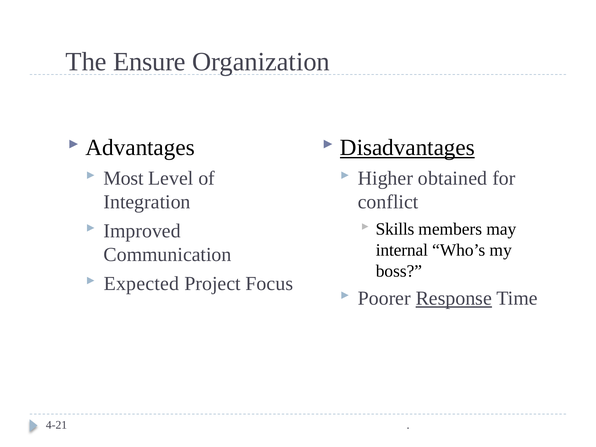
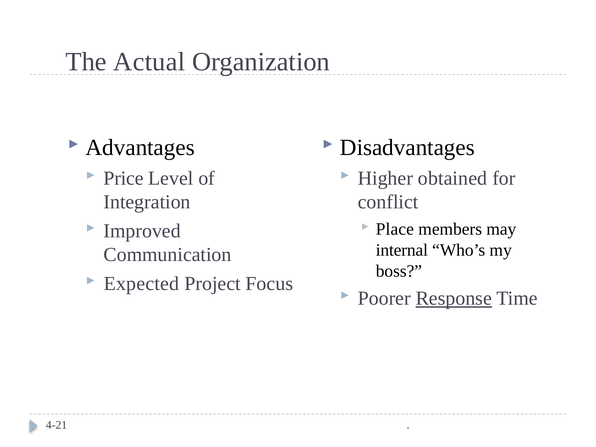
Ensure: Ensure -> Actual (149, 62)
Disadvantages underline: present -> none (407, 148)
Most: Most -> Price (123, 178)
Skills: Skills -> Place (395, 229)
